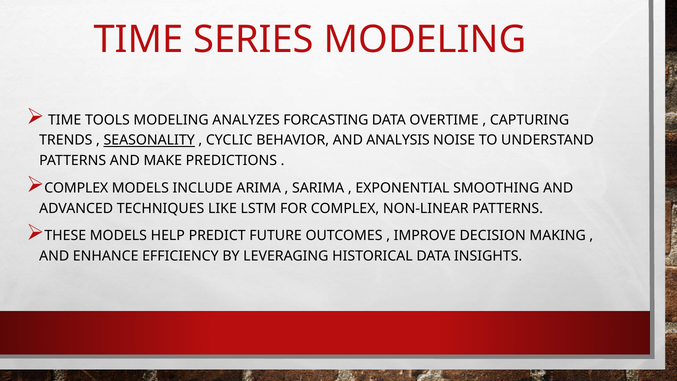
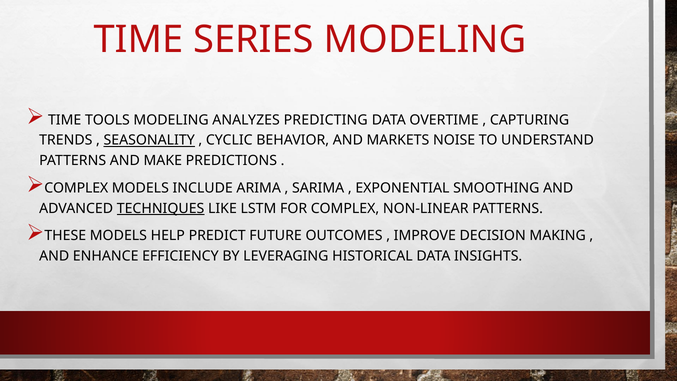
FORCASTING: FORCASTING -> PREDICTING (326, 120)
ANALYSIS: ANALYSIS -> MARKETS (398, 140)
TECHNIQUES underline: none -> present (161, 208)
